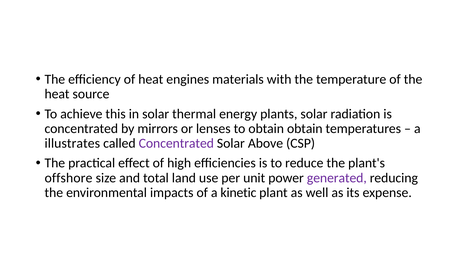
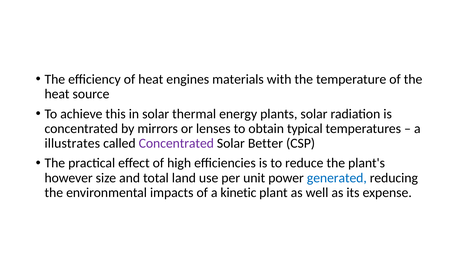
obtain obtain: obtain -> typical (305, 129)
Above: Above -> Better (265, 143)
offshore: offshore -> however (69, 178)
generated colour: purple -> blue (337, 178)
